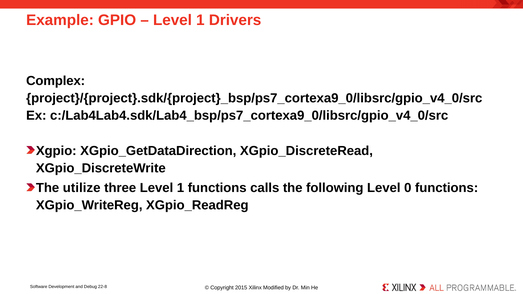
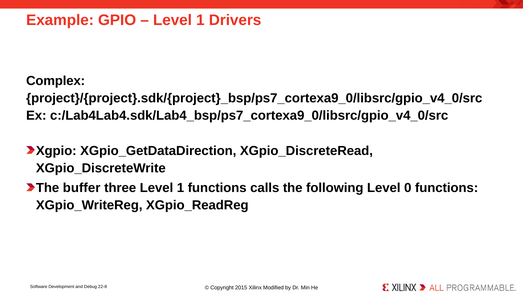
utilize: utilize -> buffer (82, 188)
